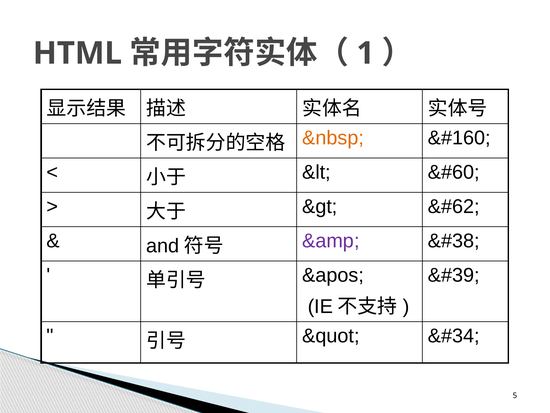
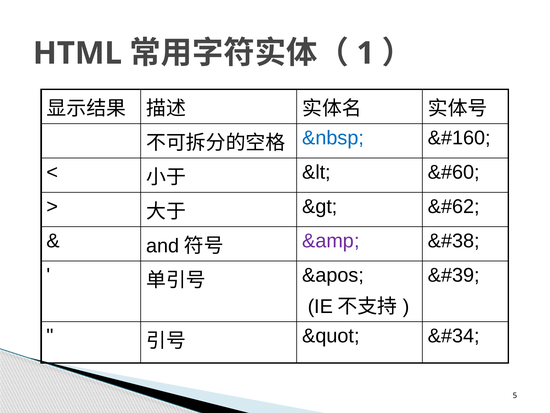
&nbsp colour: orange -> blue (333, 138)
